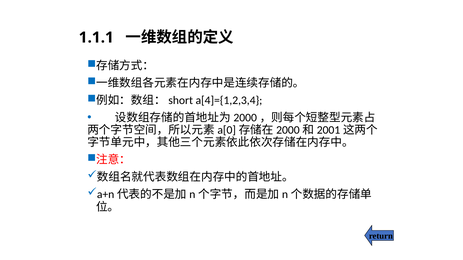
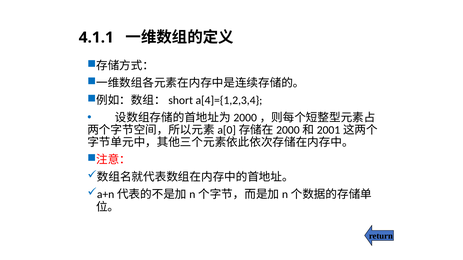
1.1.1: 1.1.1 -> 4.1.1 (96, 38)
